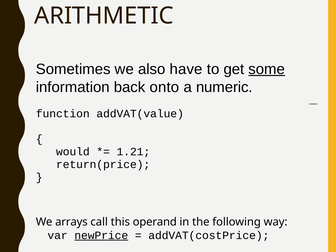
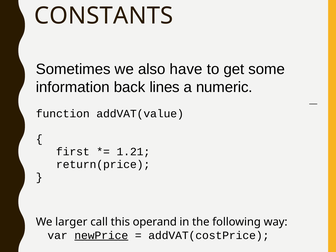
ARITHMETIC: ARITHMETIC -> CONSTANTS (104, 16)
some underline: present -> none (267, 69)
onto: onto -> lines (165, 87)
would: would -> first (73, 152)
arrays: arrays -> larger (71, 222)
